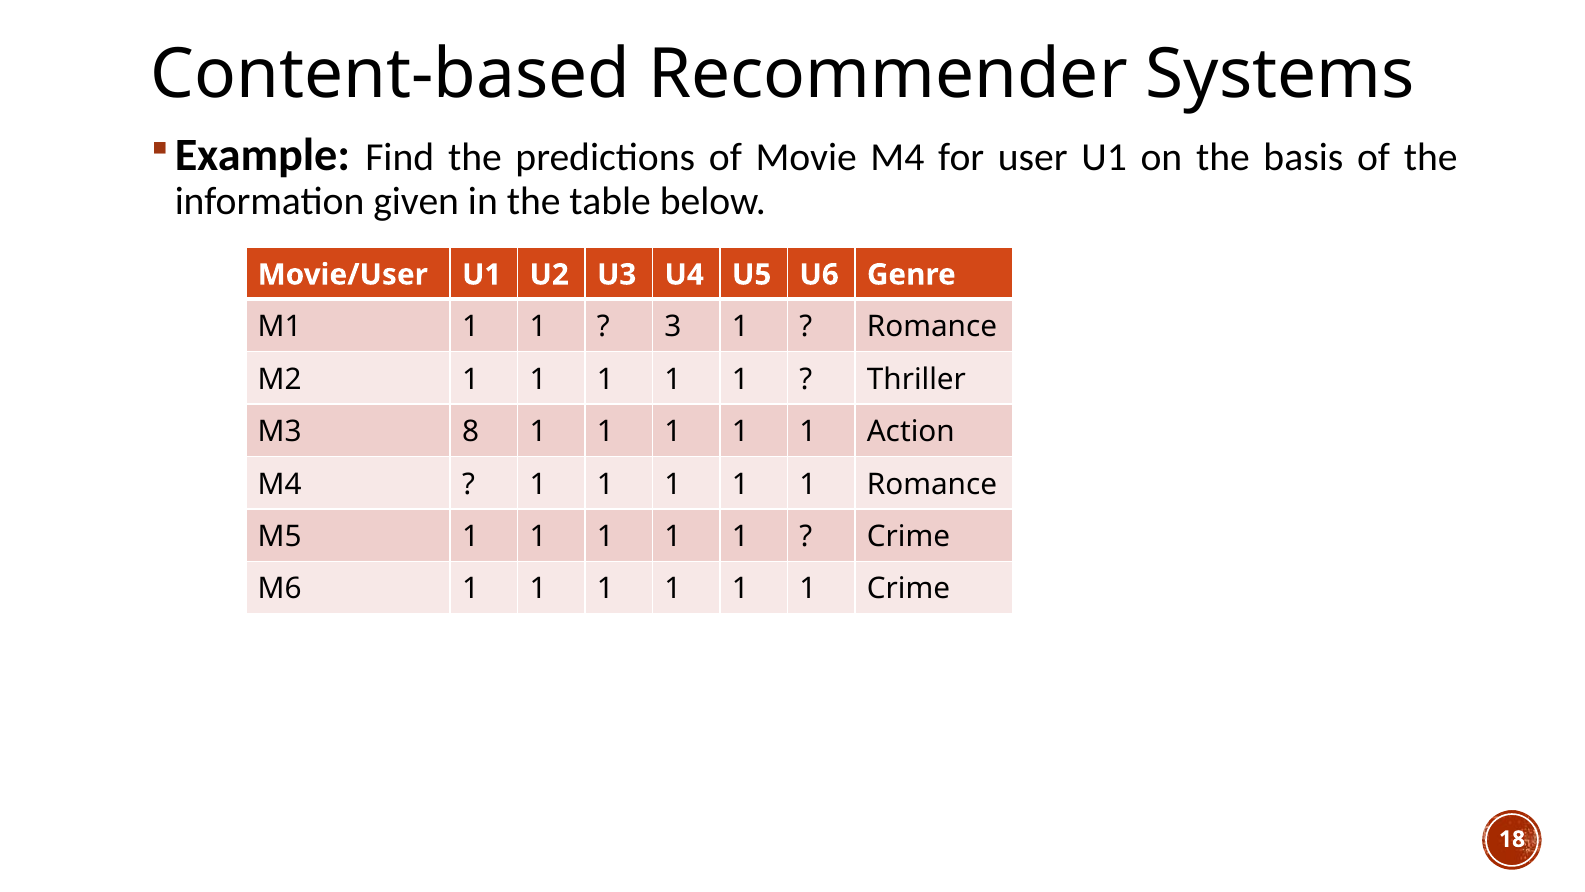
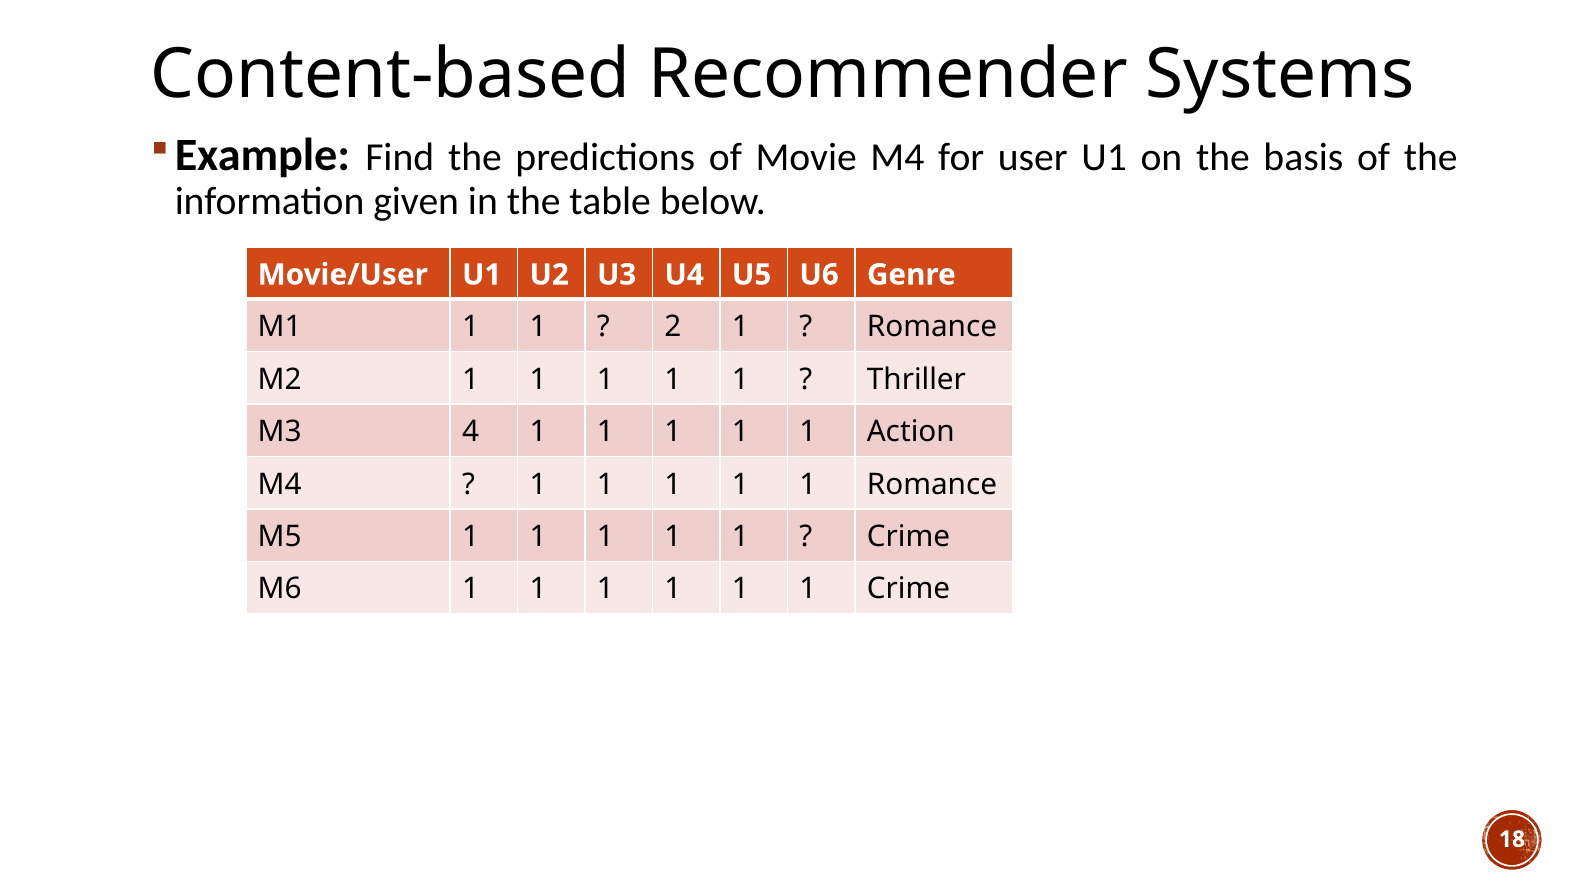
3: 3 -> 2 (673, 327)
8: 8 -> 4 (471, 432)
